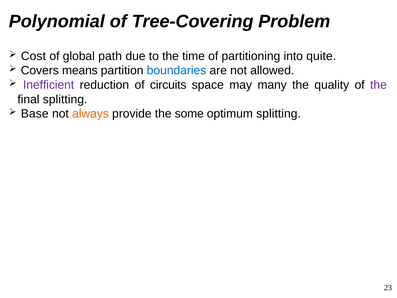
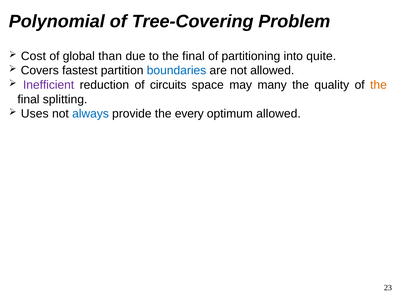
path: path -> than (110, 56)
to the time: time -> final (193, 56)
means: means -> fastest (80, 70)
the colour: purple -> orange (378, 85)
Base: Base -> Uses (35, 114)
always colour: orange -> blue (90, 114)
some: some -> every (189, 114)
optimum splitting: splitting -> allowed (279, 114)
